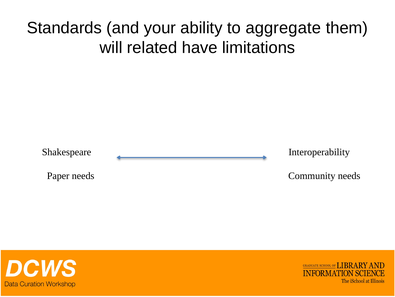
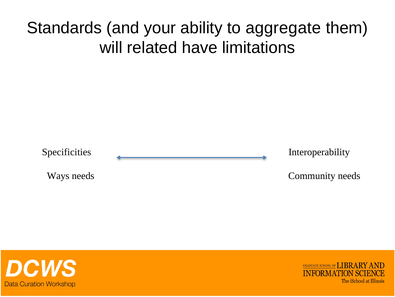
Shakespeare: Shakespeare -> Specificities (67, 152)
Paper: Paper -> Ways (58, 175)
